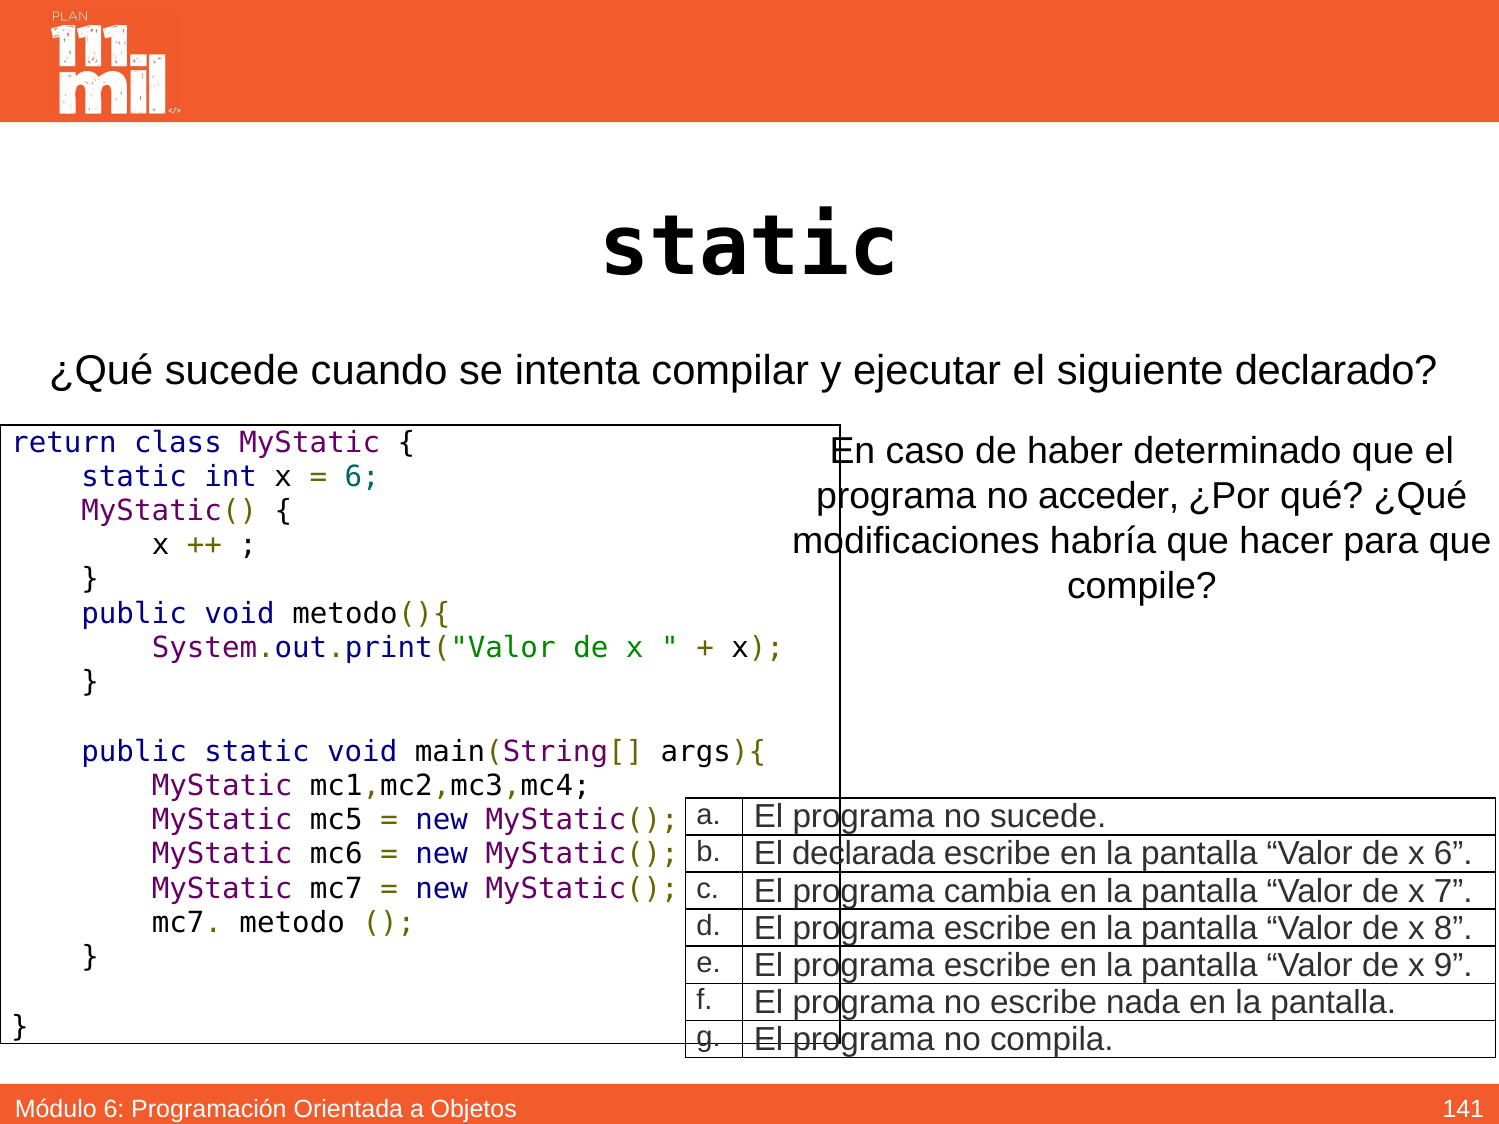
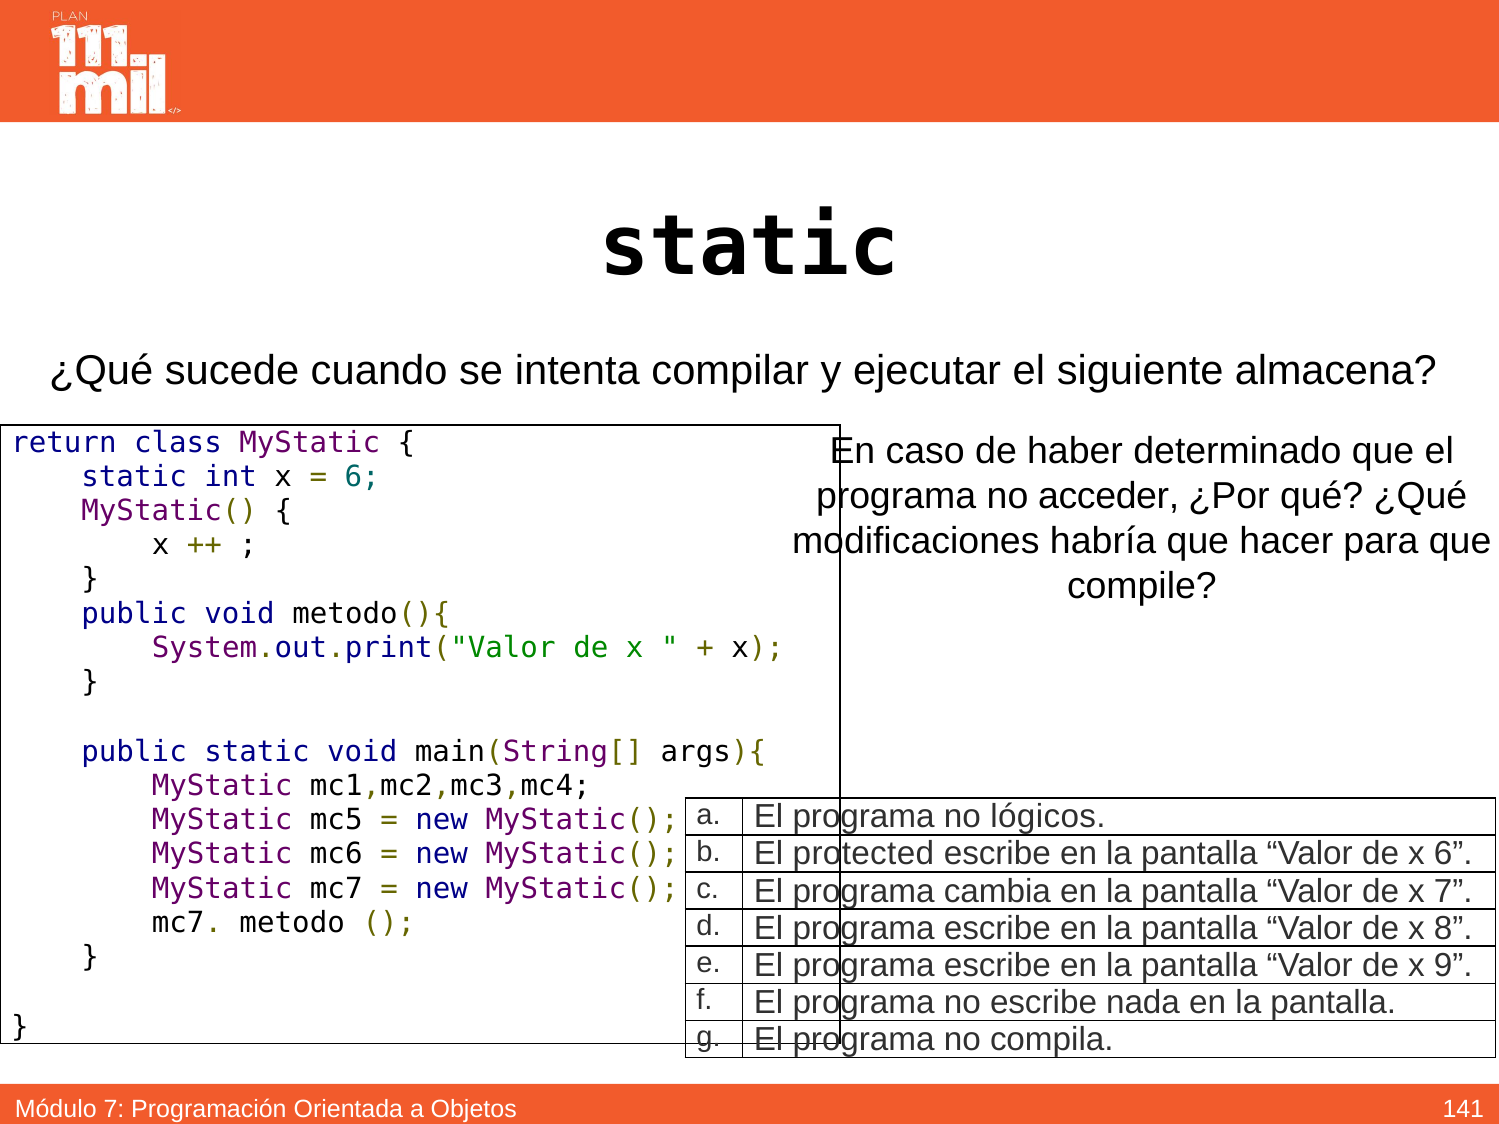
declarado: declarado -> almacena (1336, 371)
no sucede: sucede -> lógicos (1048, 817)
declarada: declarada -> protected (863, 854)
Módulo 6: 6 -> 7 (114, 1110)
